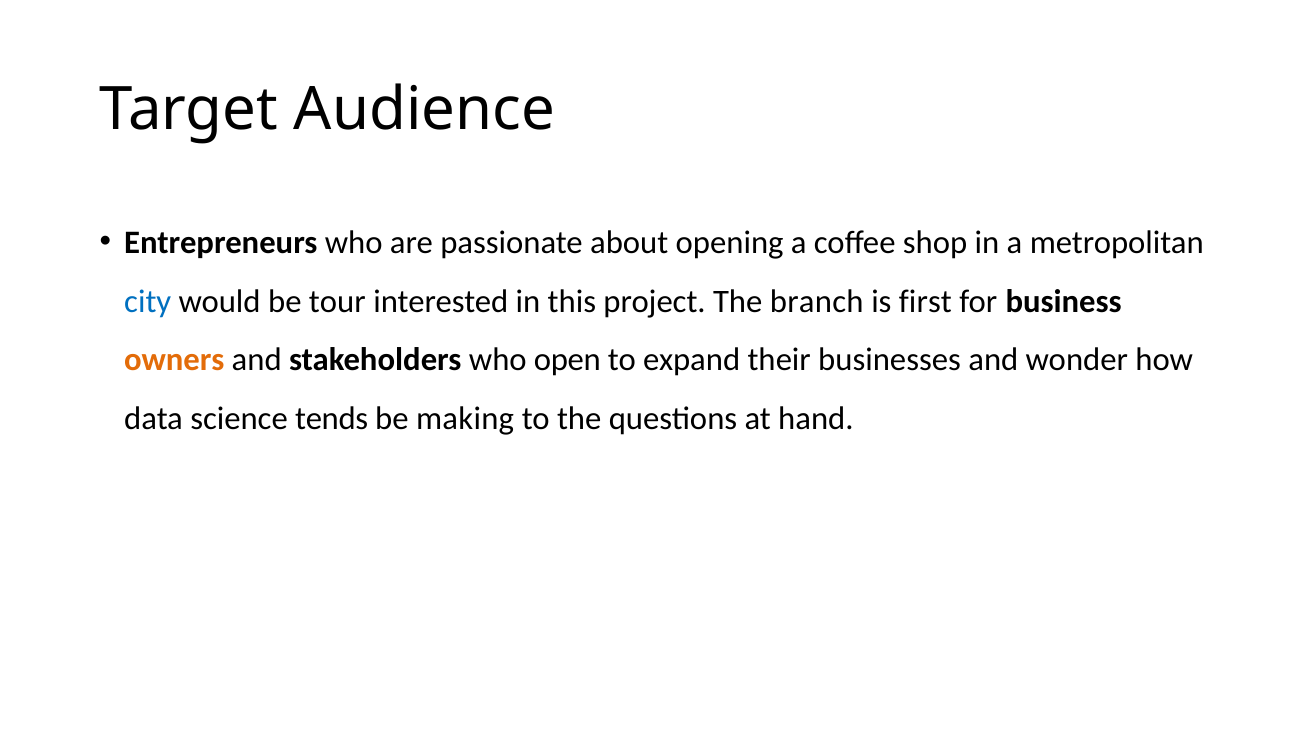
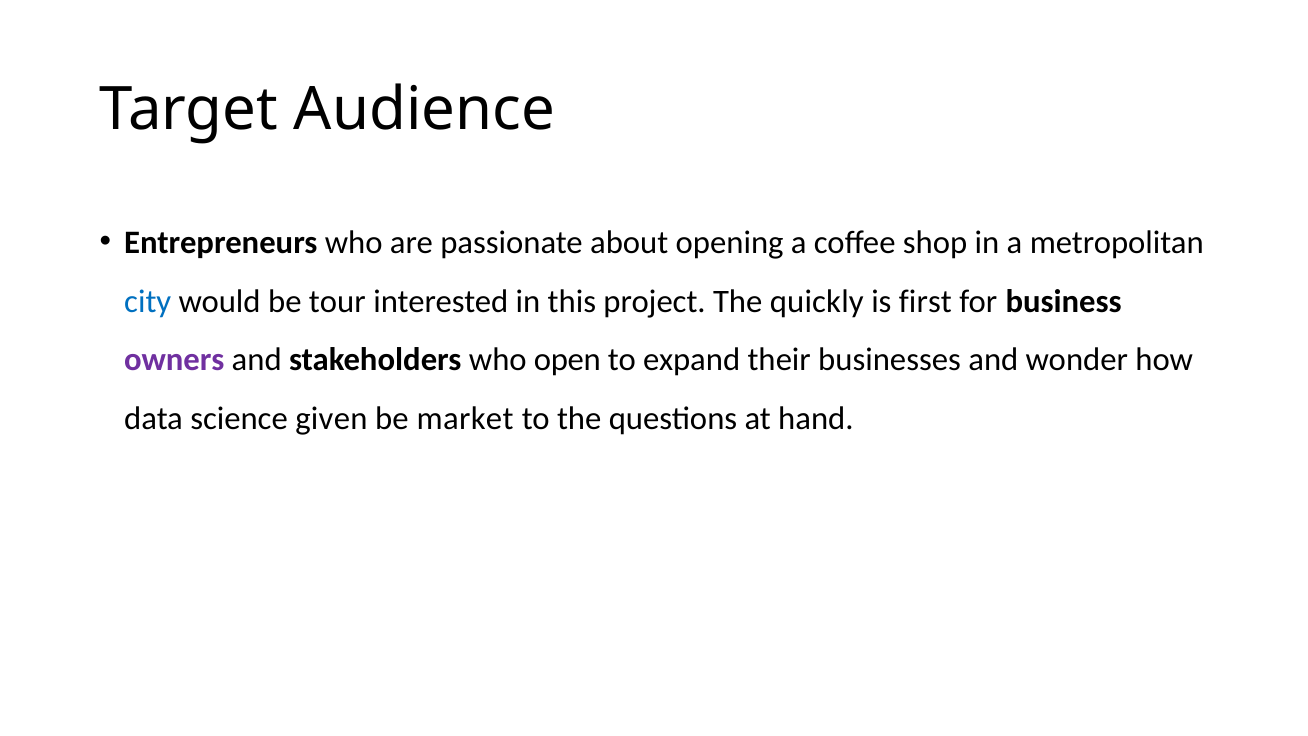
branch: branch -> quickly (817, 301)
owners colour: orange -> purple (174, 360)
tends: tends -> given (331, 419)
making: making -> market (465, 419)
